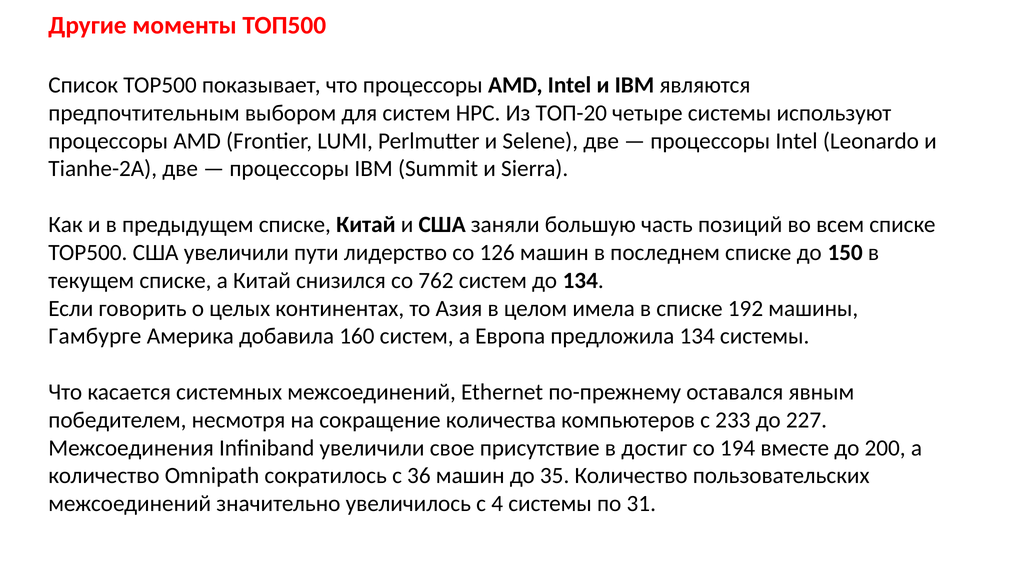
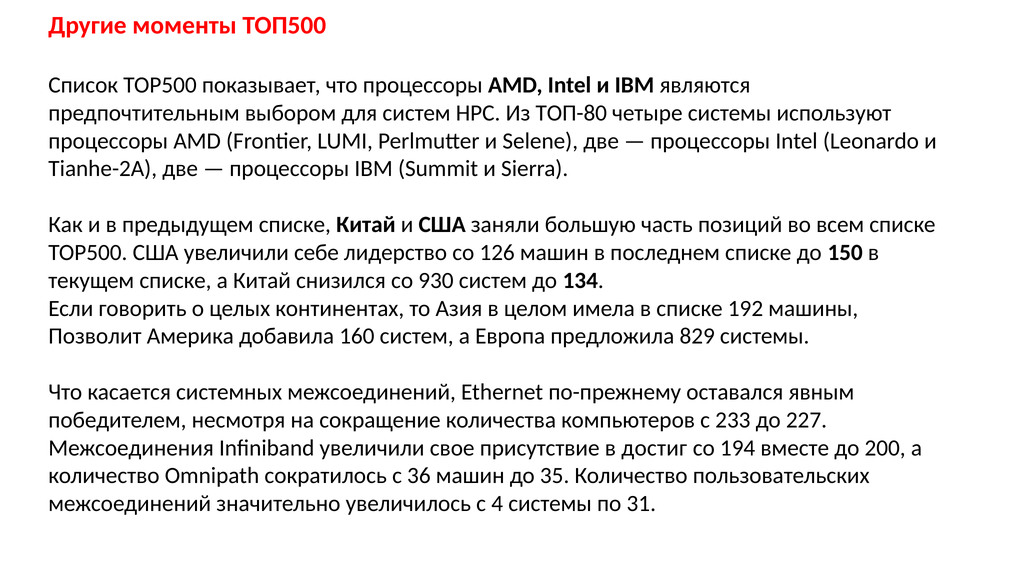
ТОП-20: ТОП-20 -> ТОП-80 (571, 113)
пути: пути -> себе (316, 252)
762: 762 -> 930 (436, 280)
Гамбурге: Гамбурге -> Позволит (95, 336)
предложила 134: 134 -> 829 (697, 336)
